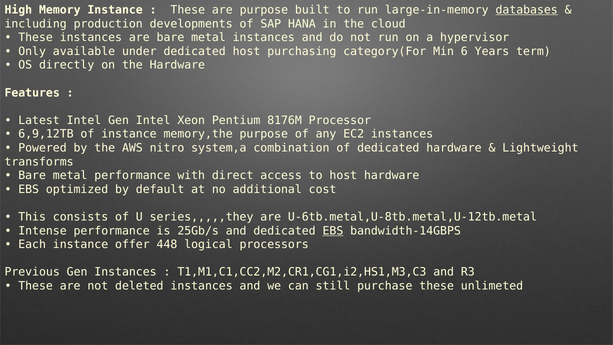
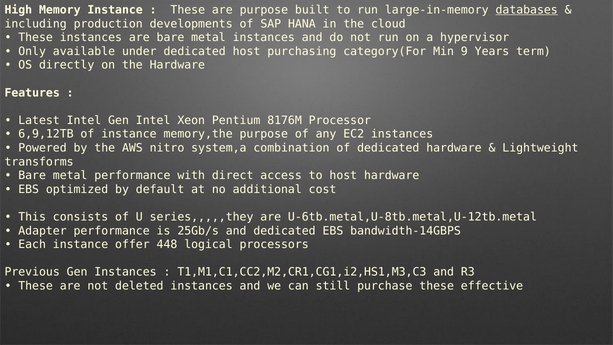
6: 6 -> 9 (464, 51)
Intense: Intense -> Adapter (43, 231)
EBS underline: present -> none (333, 231)
unlimeted: unlimeted -> effective (492, 286)
